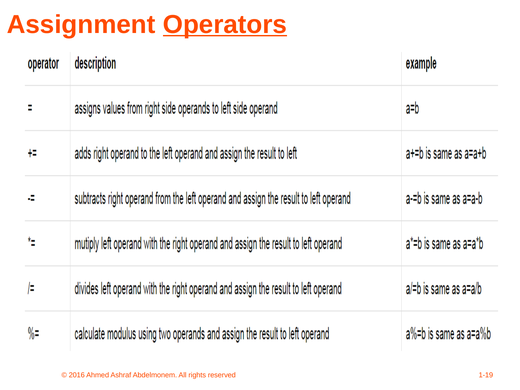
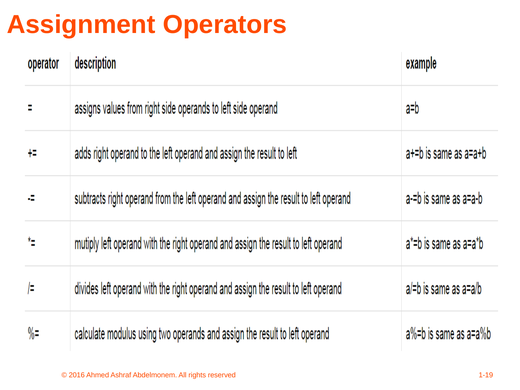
Operators underline: present -> none (225, 24)
